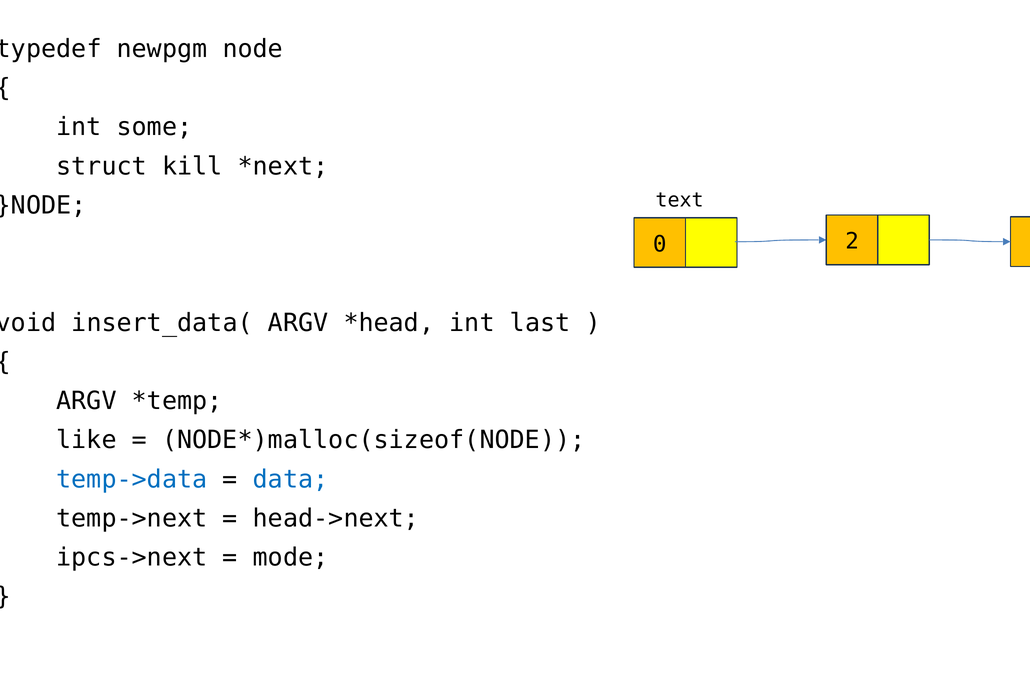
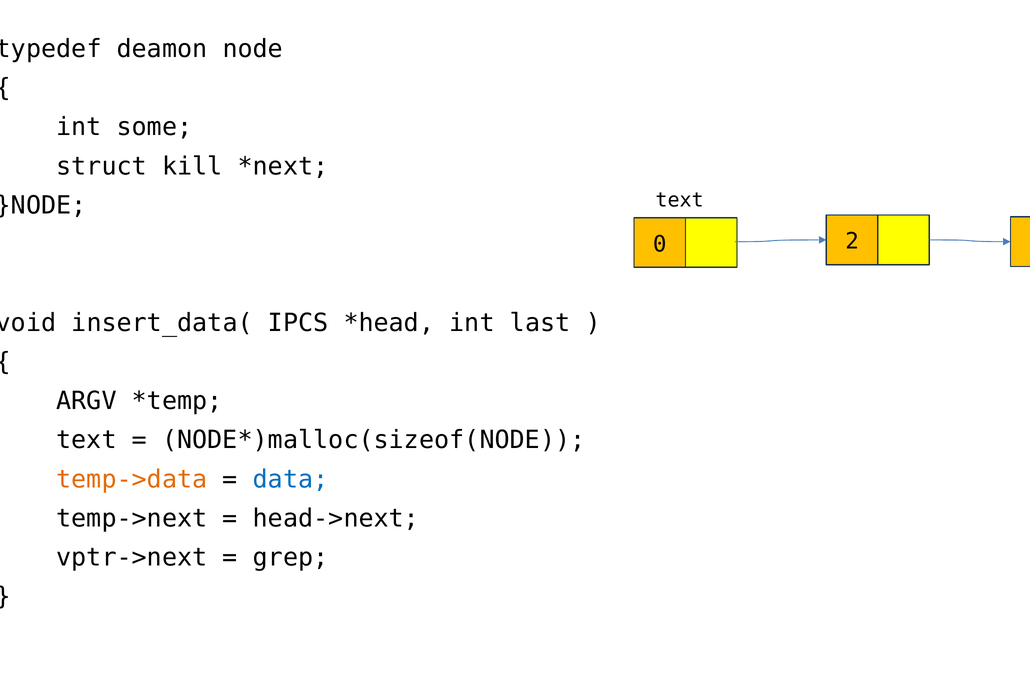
newpgm: newpgm -> deamon (162, 49)
insert_data( ARGV: ARGV -> IPCS (298, 323)
like: like -> text (86, 440)
temp->data colour: blue -> orange (132, 479)
ipcs->next: ipcs->next -> vptr->next (132, 557)
mode: mode -> grep (291, 557)
